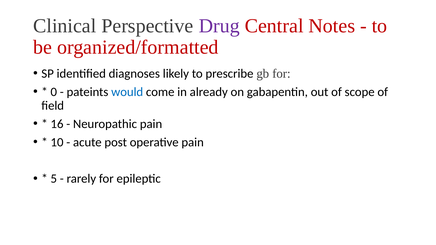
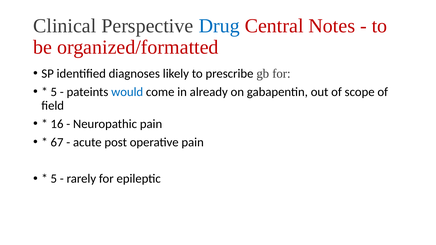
Drug colour: purple -> blue (219, 26)
0: 0 -> 5 (54, 92)
10: 10 -> 67 (57, 142)
